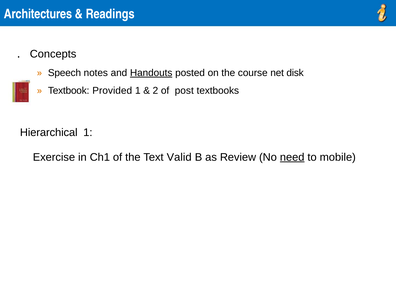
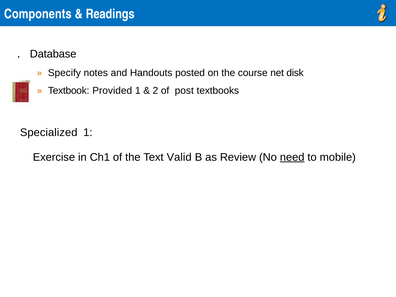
Architectures: Architectures -> Components (38, 14)
Concepts: Concepts -> Database (53, 54)
Speech: Speech -> Specify (64, 73)
Handouts underline: present -> none (151, 73)
Hierarchical: Hierarchical -> Specialized (49, 133)
